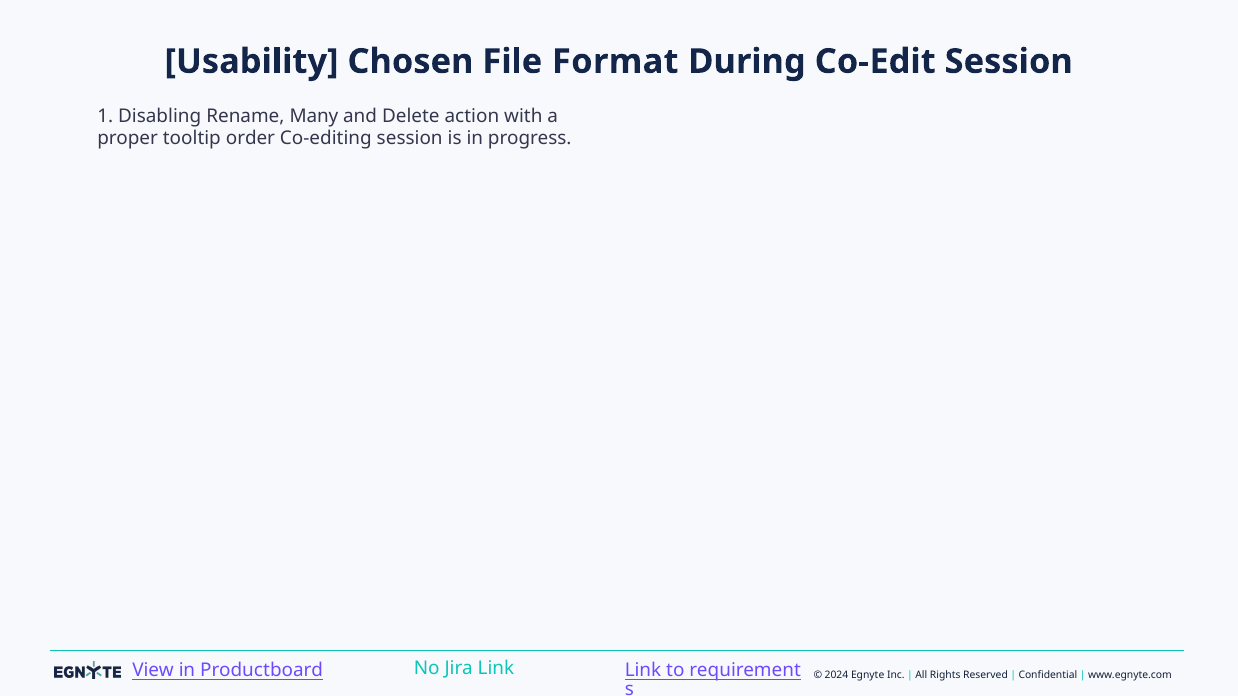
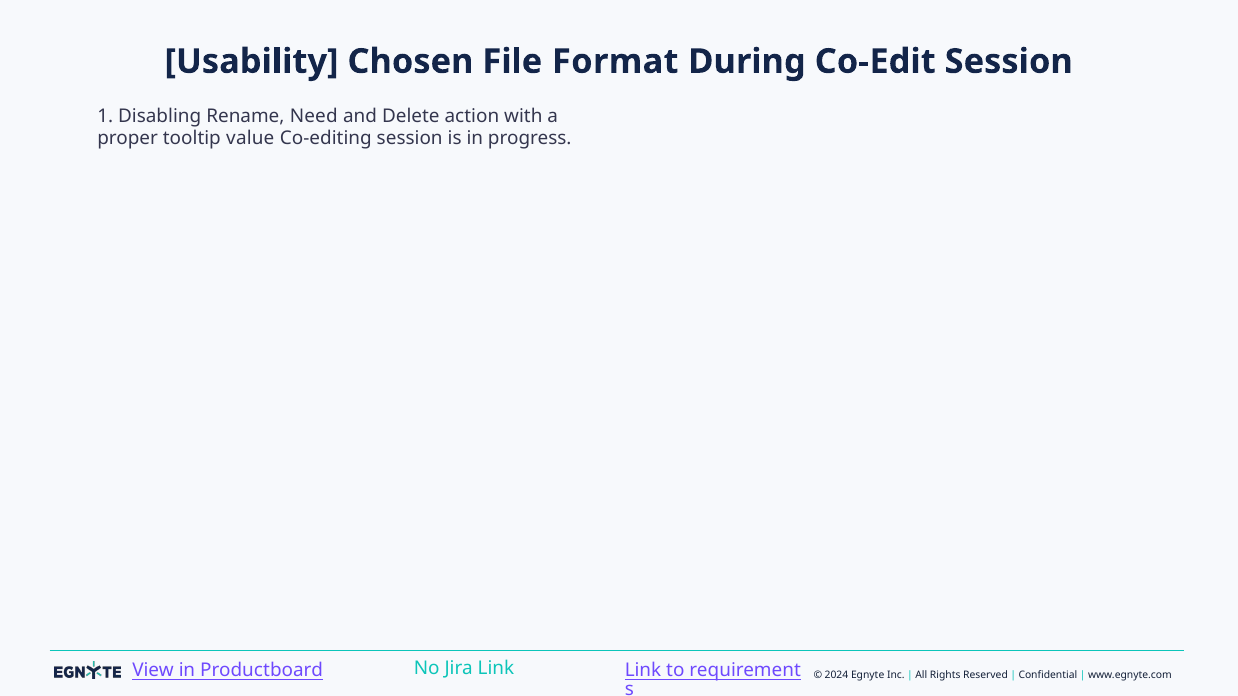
Many: Many -> Need (314, 116)
order: order -> value (250, 139)
